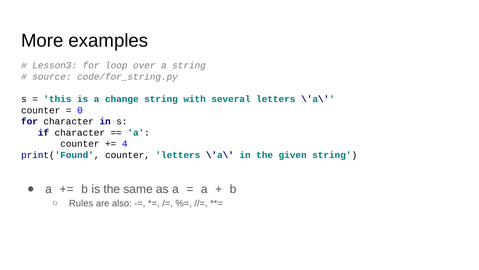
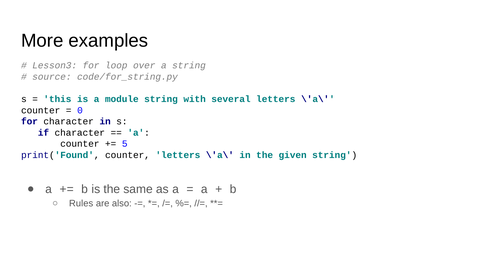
change: change -> module (122, 99)
4: 4 -> 5 (125, 144)
